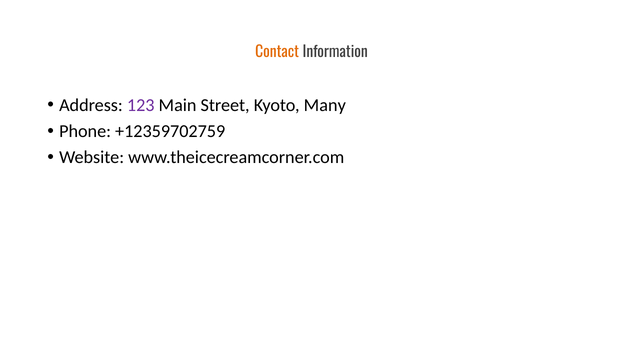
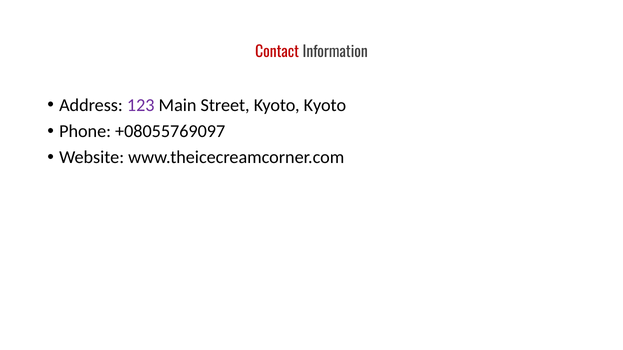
Contact colour: orange -> red (277, 52)
Kyoto Many: Many -> Kyoto (325, 105)
+12359702759: +12359702759 -> +08055769097 (170, 131)
